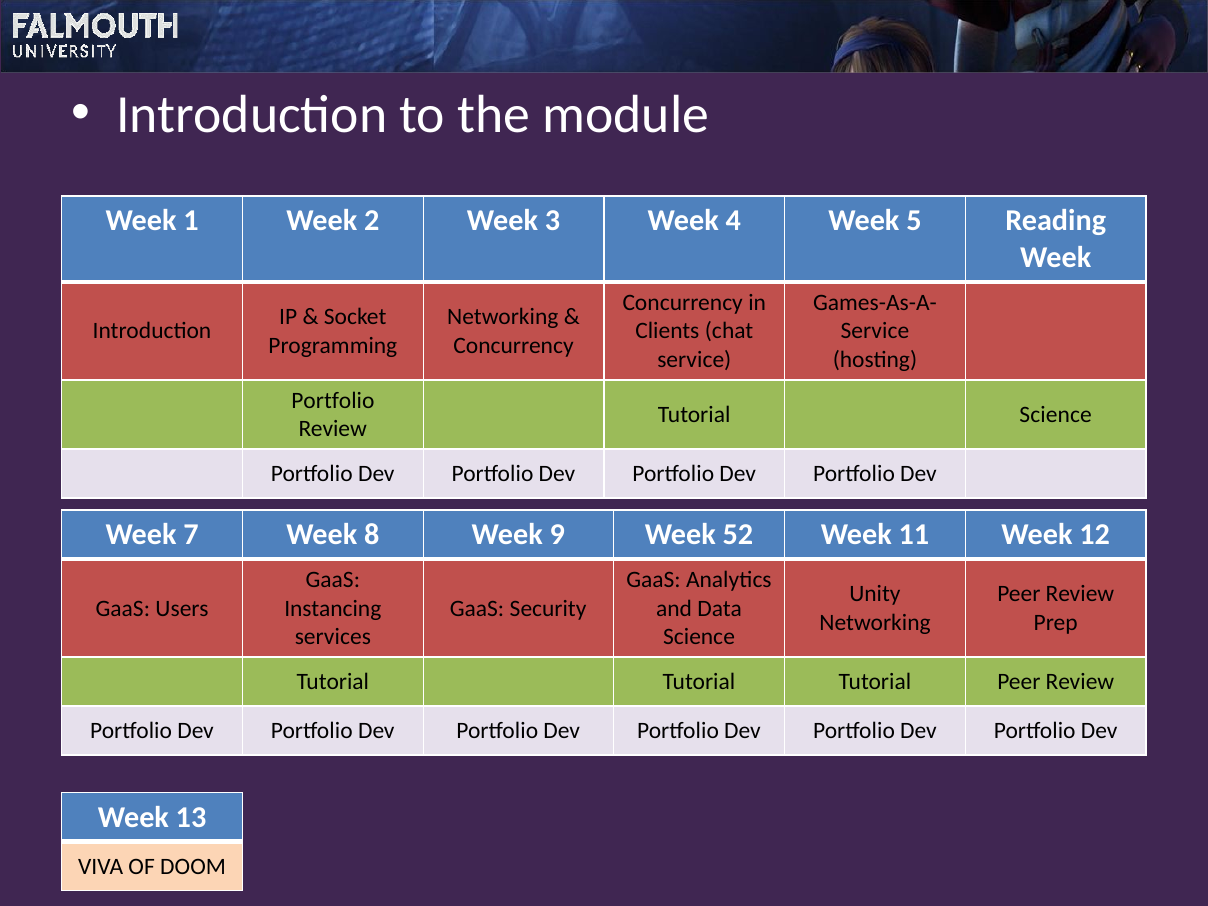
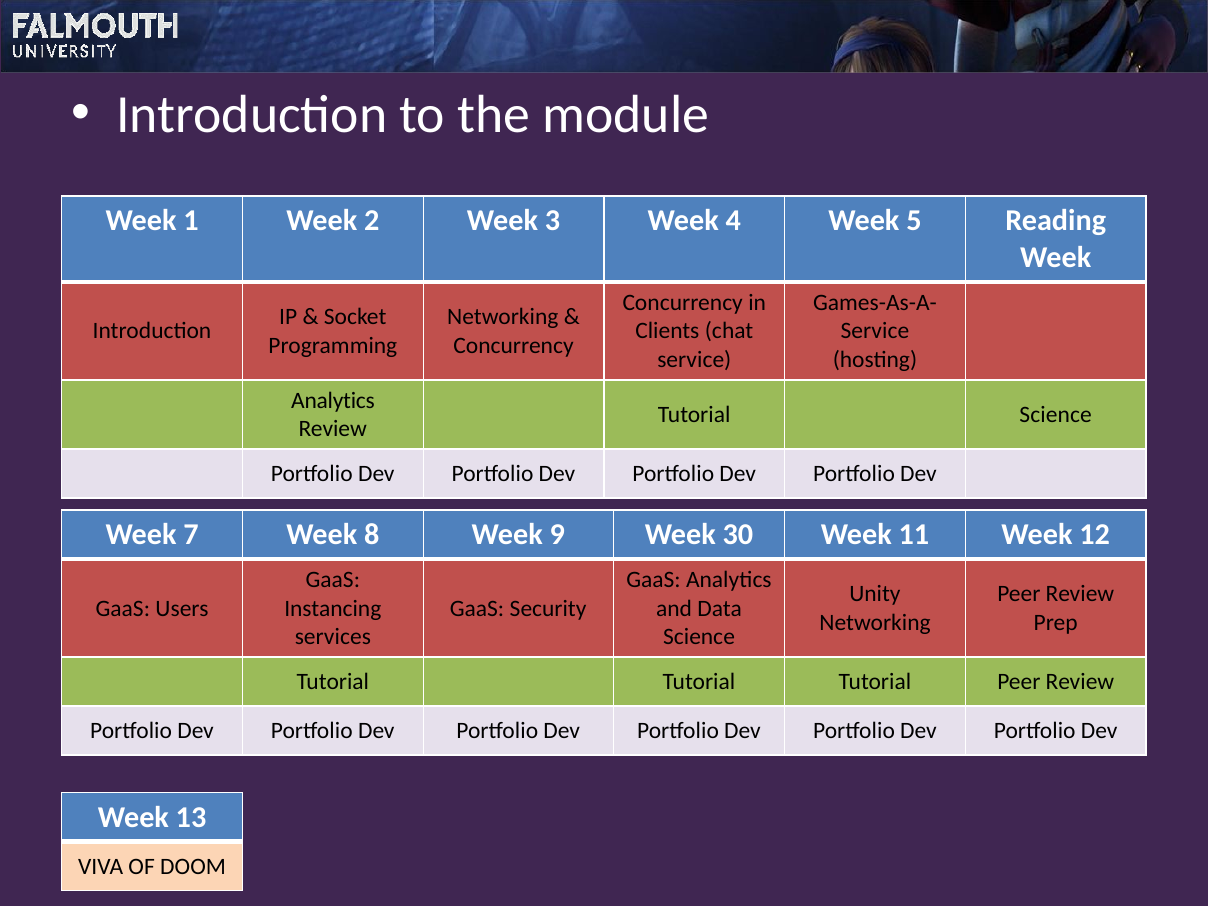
Portfolio: Portfolio -> Analytics (333, 400)
52: 52 -> 30 (738, 535)
